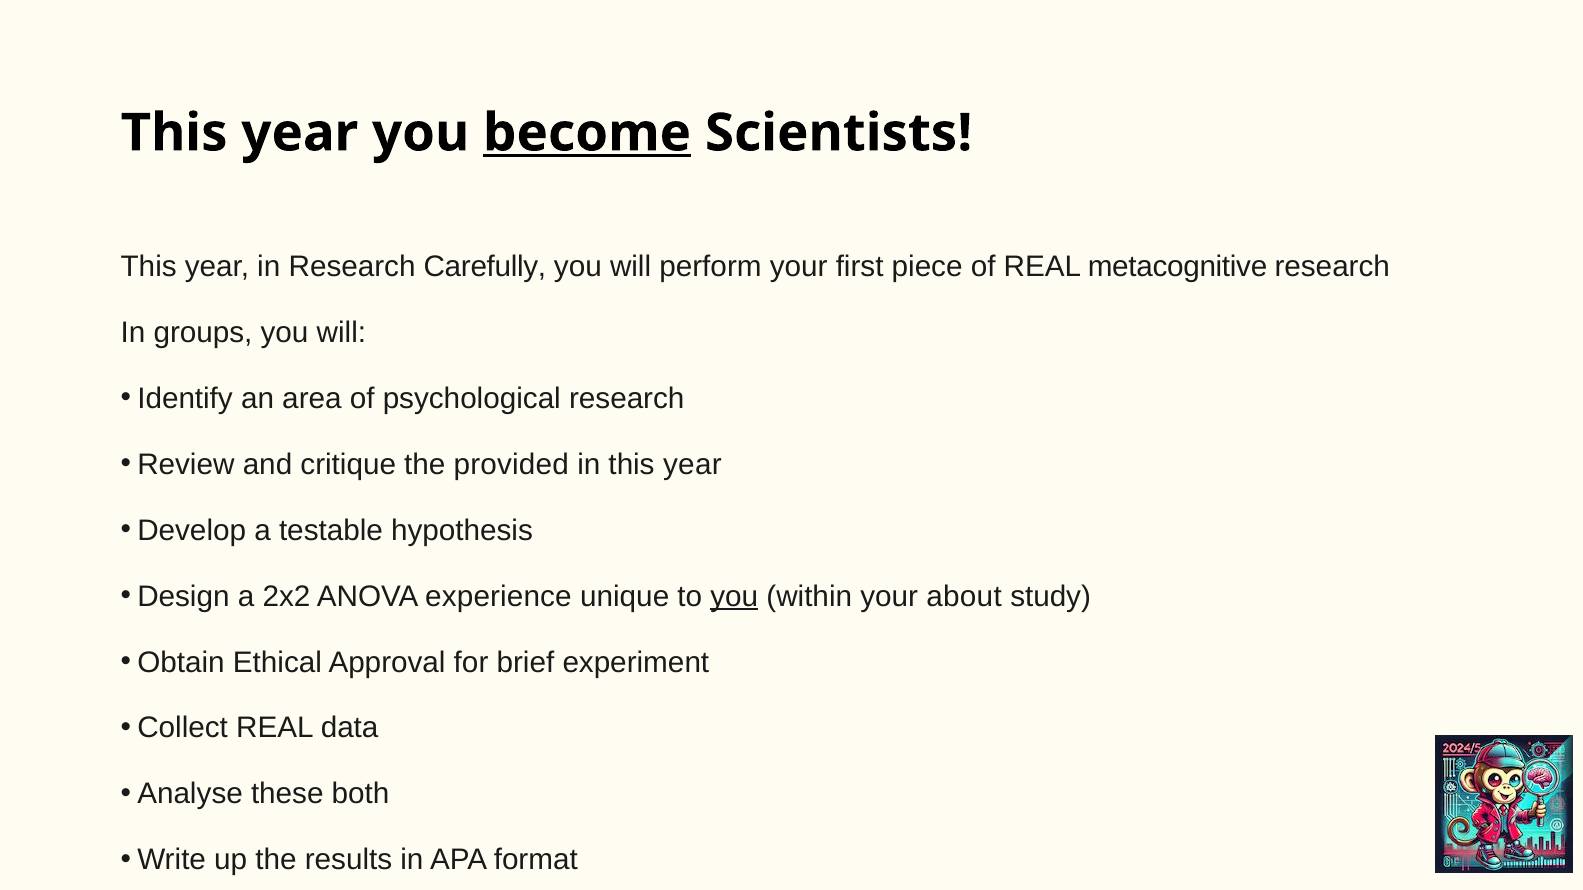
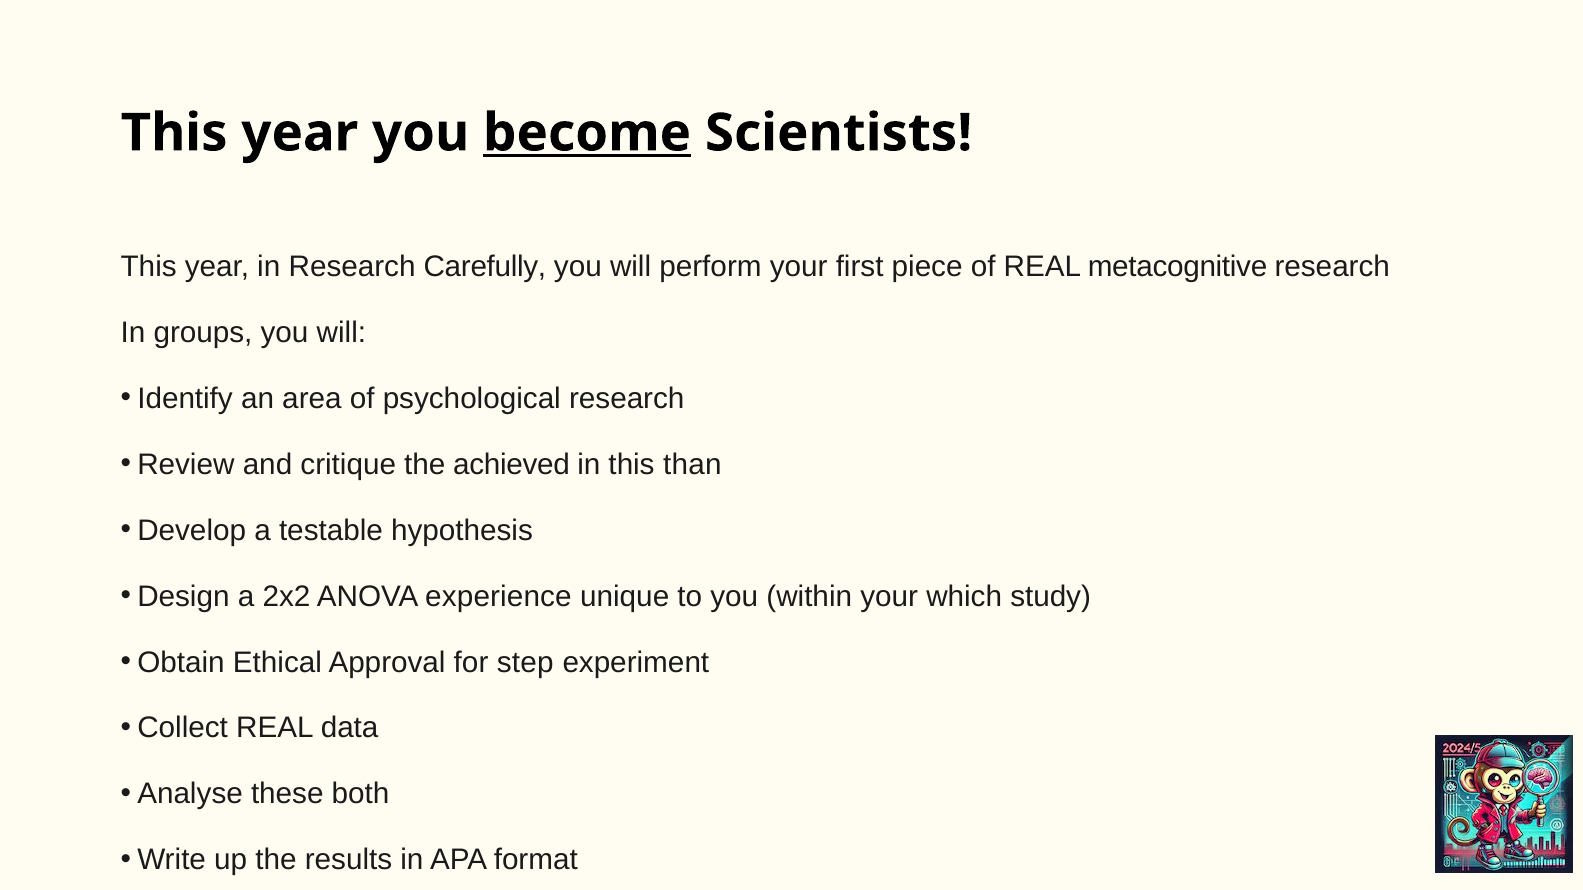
provided: provided -> achieved (511, 465)
in this year: year -> than (692, 465)
you underline: present -> none (734, 597)
about: about -> which (964, 597)
brief: brief -> step (525, 663)
